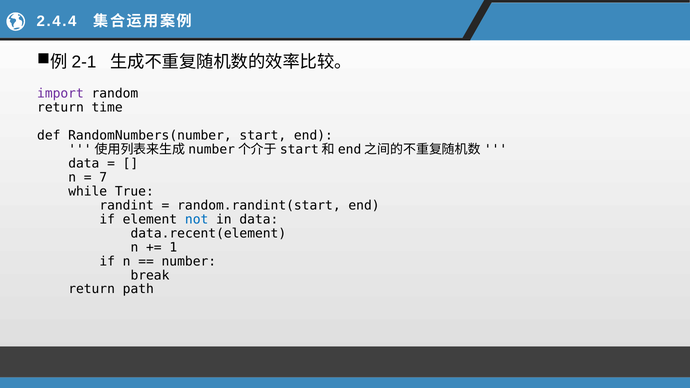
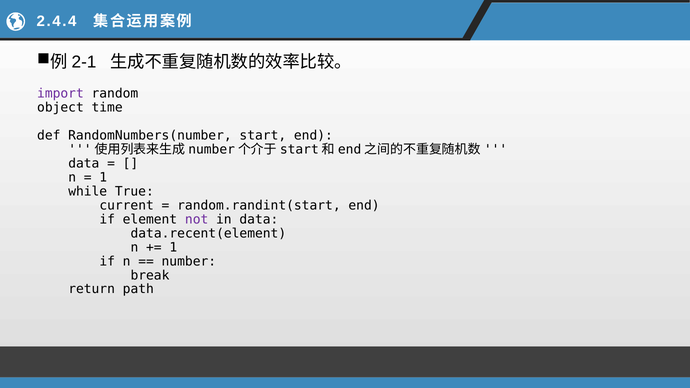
return: return -> object (60, 108)
7: 7 -> 1 (103, 178)
randint: randint -> current (127, 205)
not colour: blue -> purple (197, 219)
